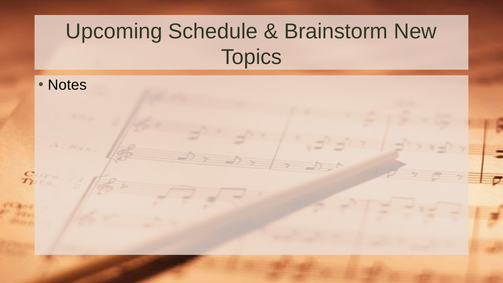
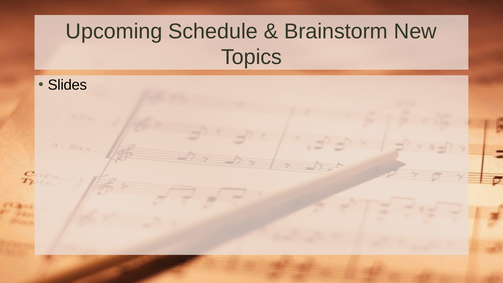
Notes: Notes -> Slides (67, 85)
